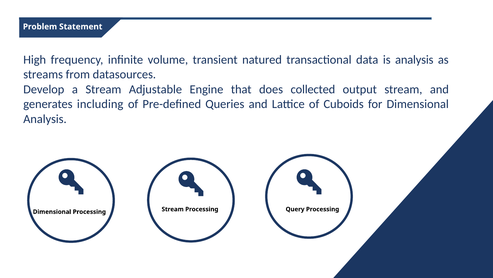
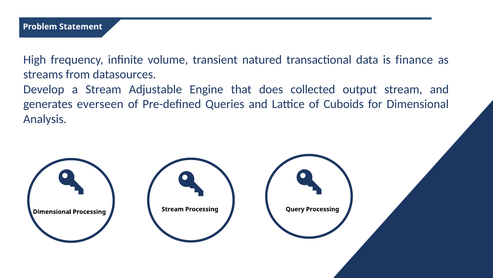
is analysis: analysis -> finance (414, 59)
including: including -> everseen (100, 104)
